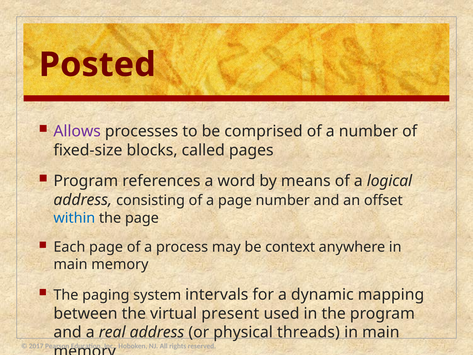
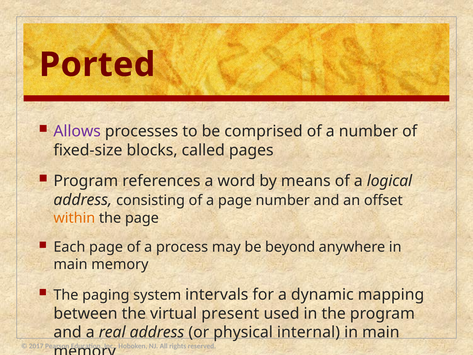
Posted: Posted -> Ported (97, 65)
within colour: blue -> orange (74, 218)
context: context -> beyond (290, 247)
threads: threads -> internal (308, 332)
